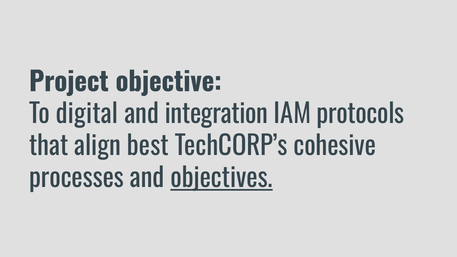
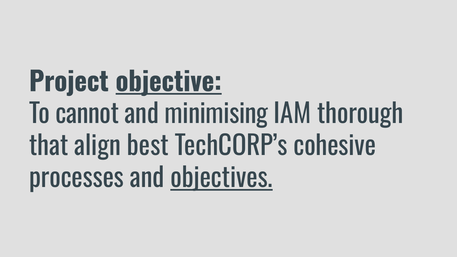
objective underline: none -> present (169, 82)
digital: digital -> cannot (87, 114)
integration: integration -> minimising (216, 114)
protocols: protocols -> thorough (360, 114)
